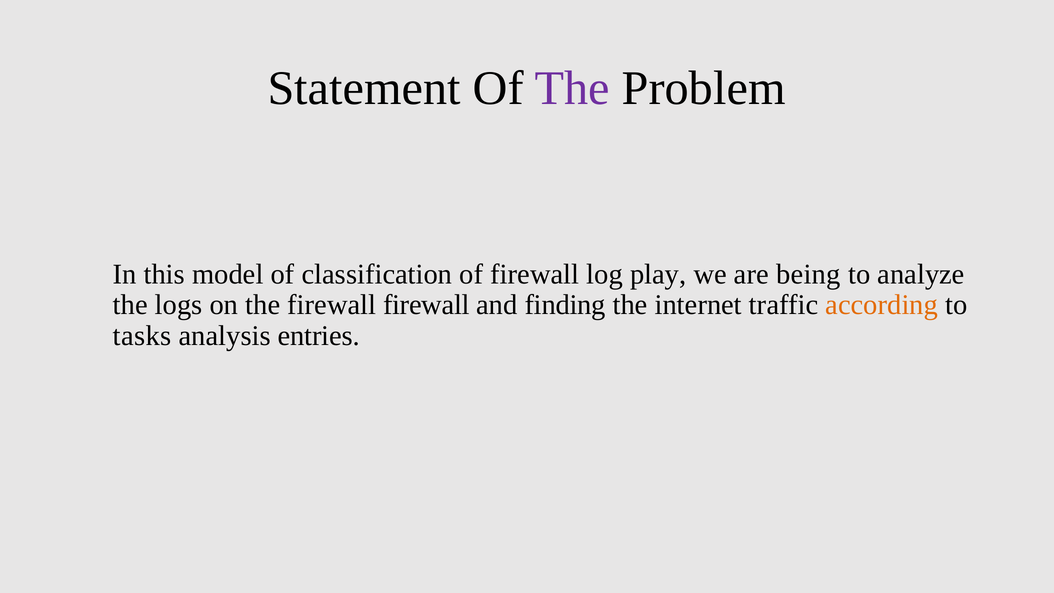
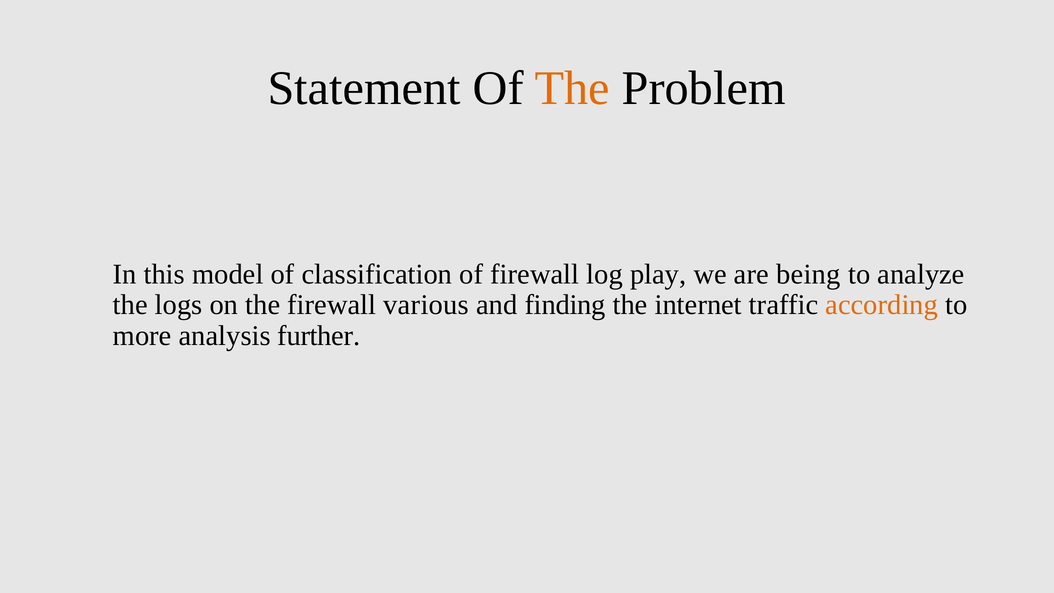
The colour: purple -> orange (572, 89)
firewall firewall: firewall -> various (426, 305)
tasks: tasks -> more (142, 336)
entries: entries -> further (319, 336)
